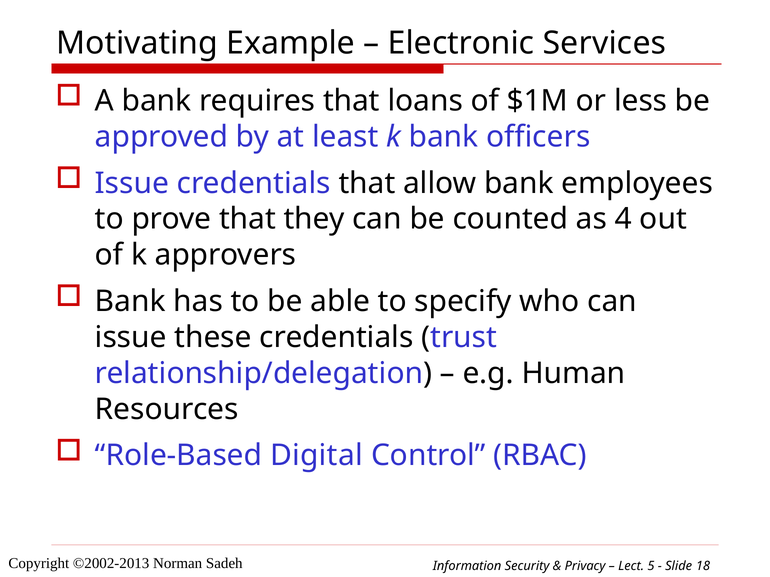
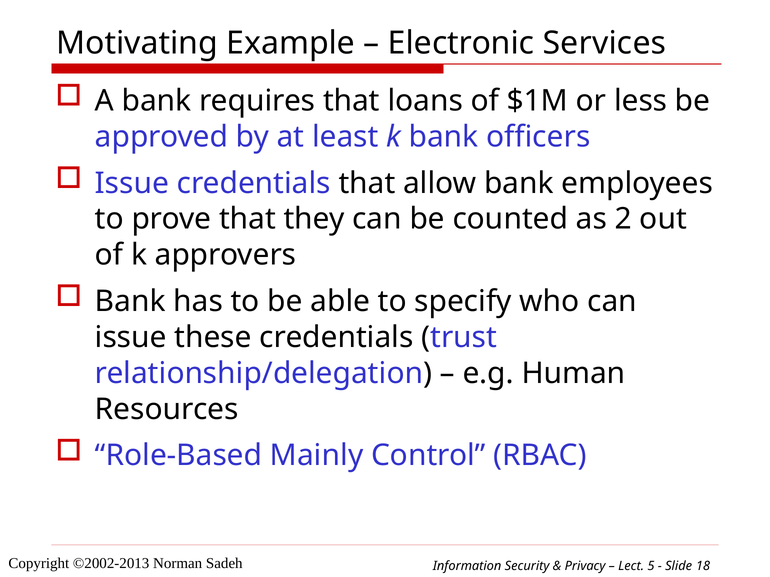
4: 4 -> 2 (623, 219)
Digital: Digital -> Mainly (317, 456)
